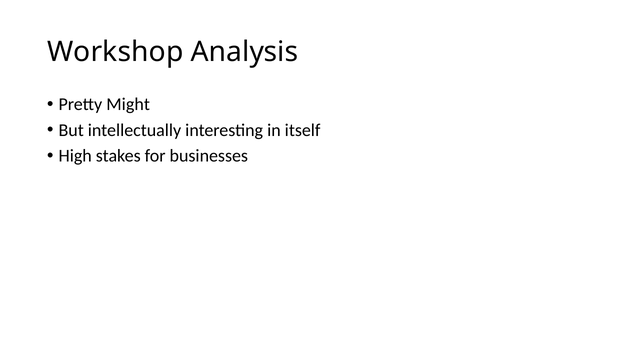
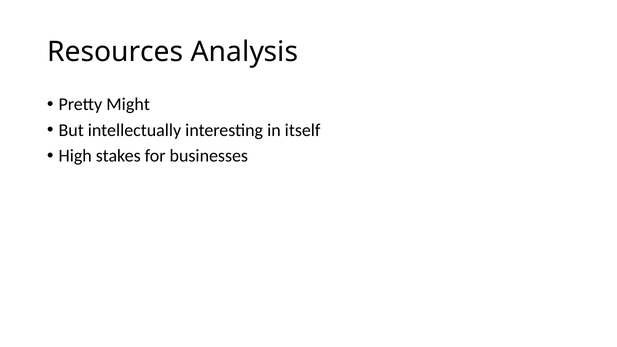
Workshop: Workshop -> Resources (115, 52)
